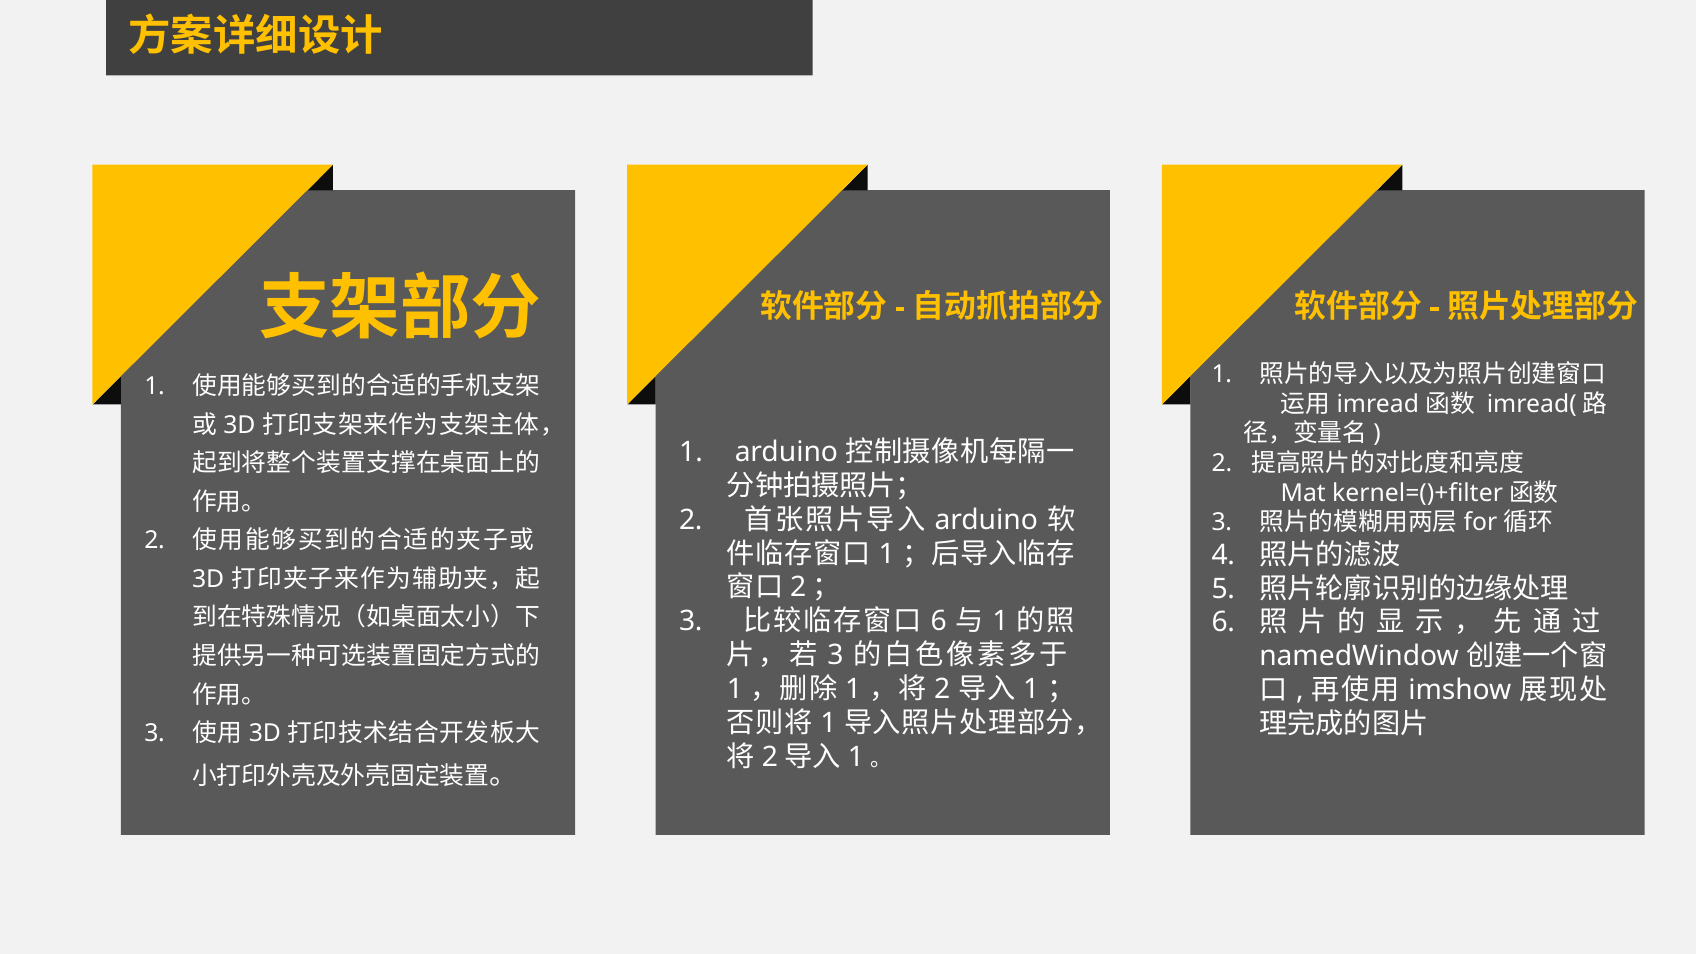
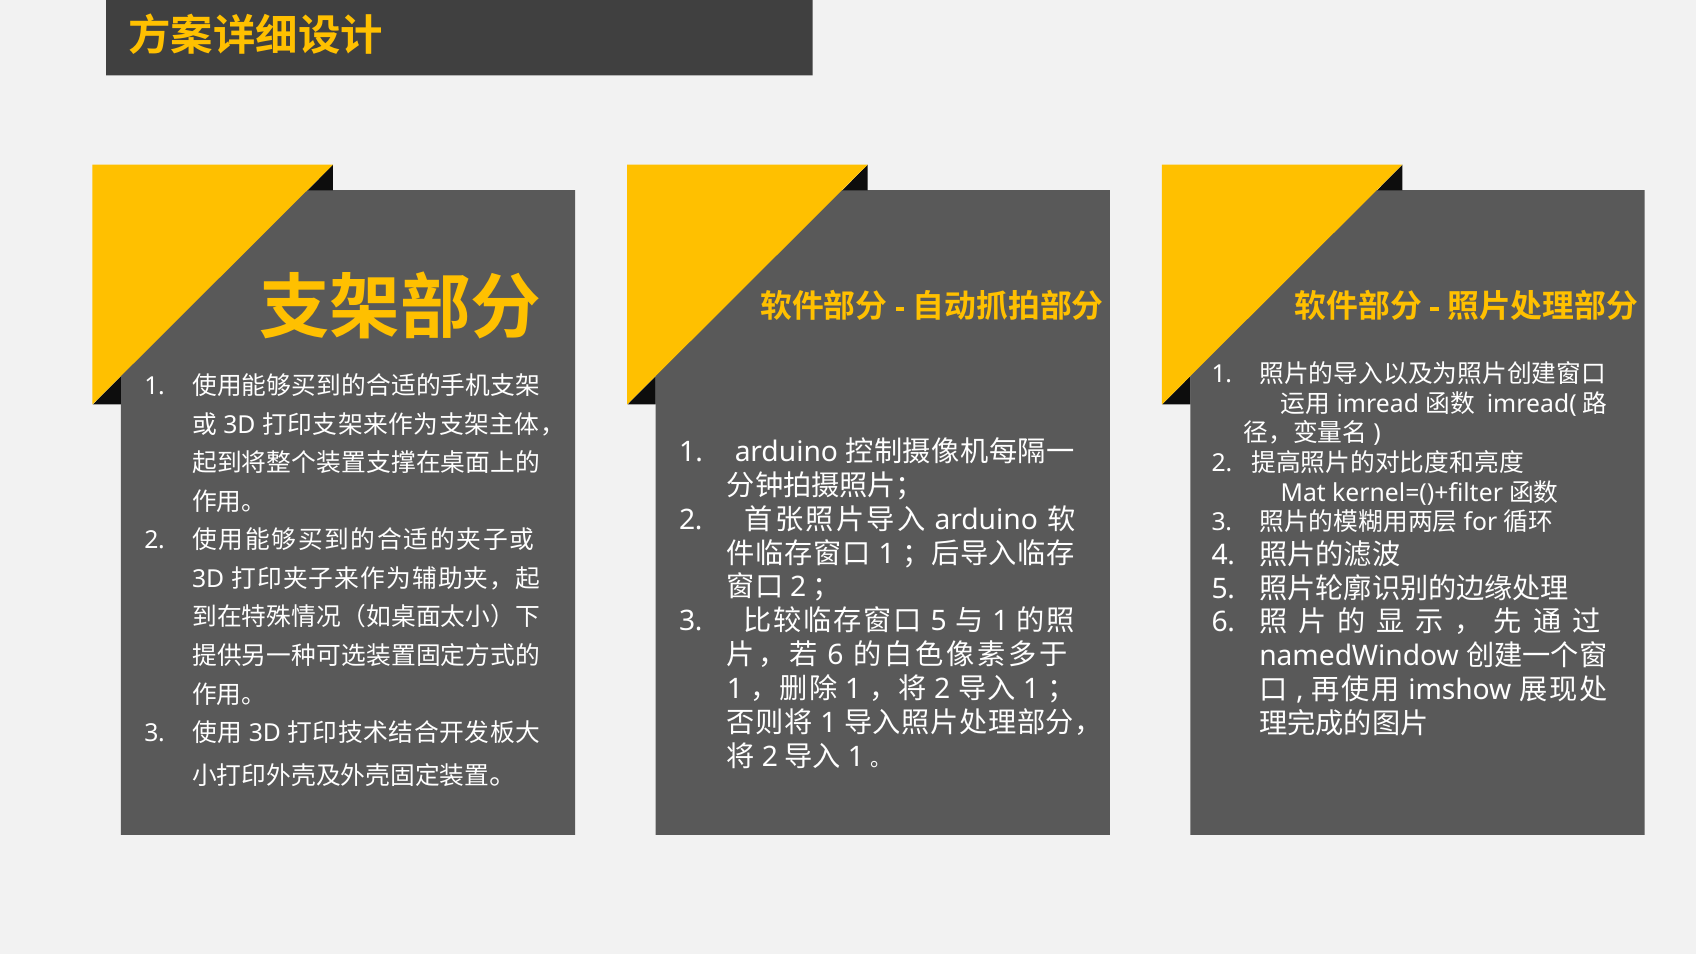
6: 6 -> 5 (939, 622)
3: 3 -> 6 (835, 655)
